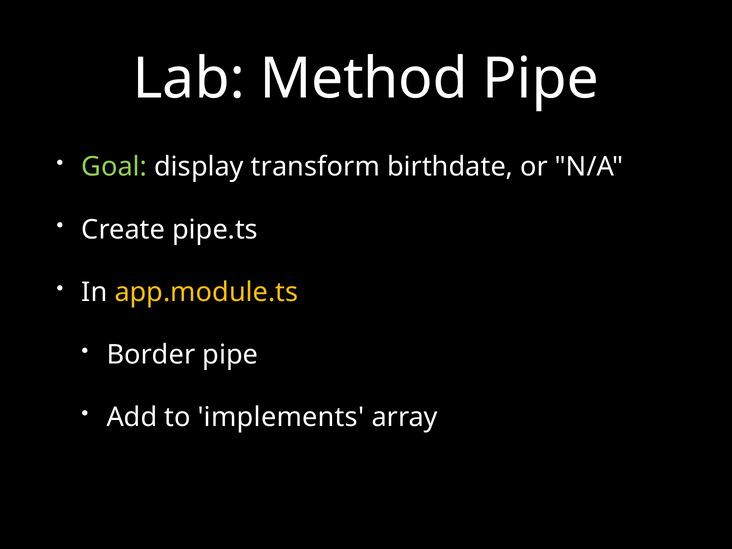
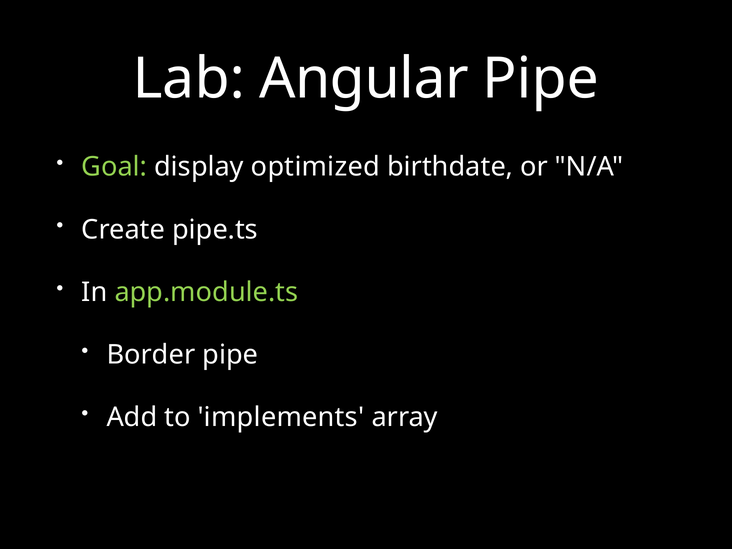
Method: Method -> Angular (364, 79)
transform: transform -> optimized (315, 167)
app.module.ts colour: yellow -> light green (206, 292)
